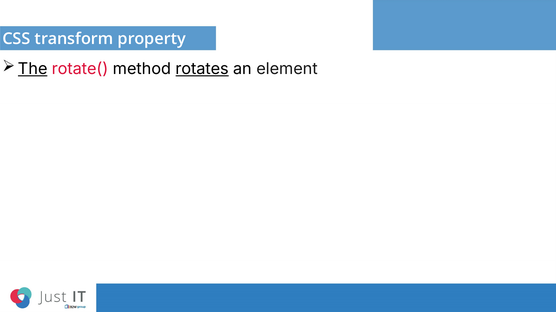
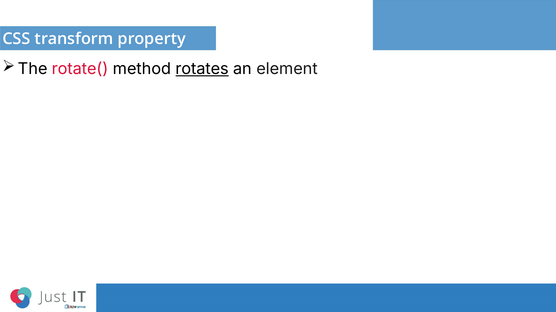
The underline: present -> none (33, 69)
